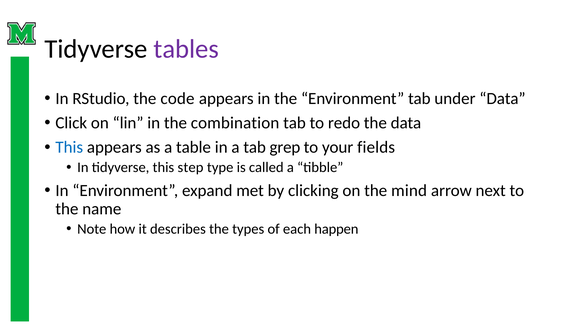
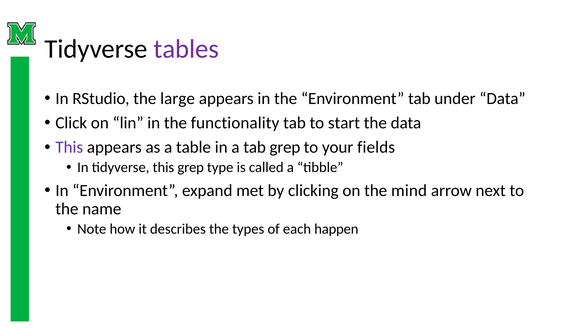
code: code -> large (178, 99)
combination: combination -> functionality (235, 123)
redo: redo -> start (344, 123)
This colour: blue -> purple (69, 147)
this step: step -> grep (191, 167)
